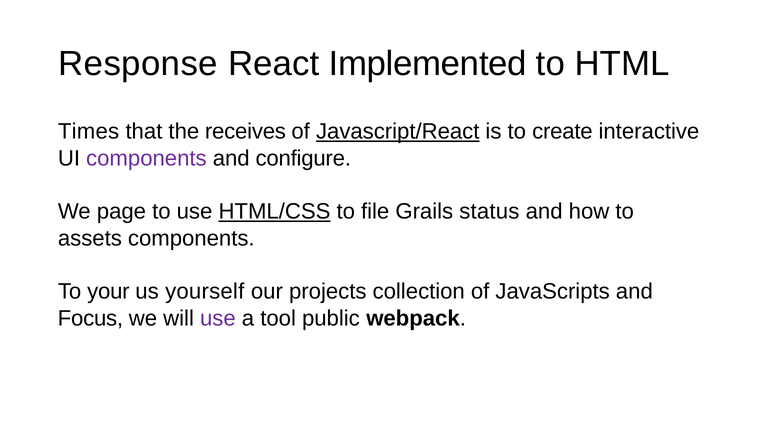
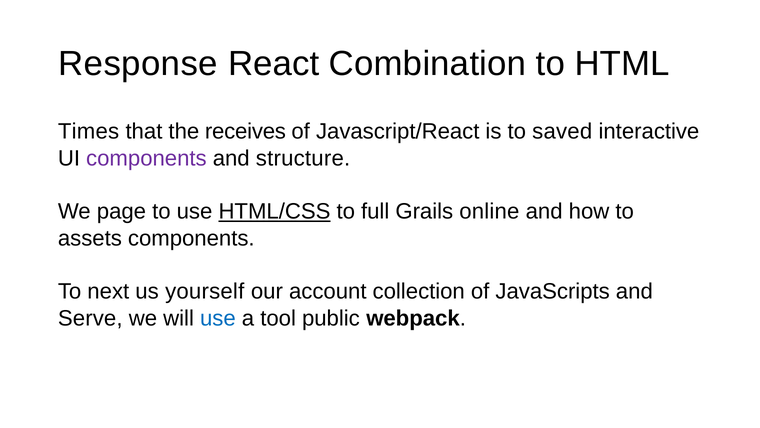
Implemented: Implemented -> Combination (428, 64)
Javascript/React underline: present -> none (398, 132)
create: create -> saved (562, 132)
configure: configure -> structure (303, 158)
file: file -> full (375, 211)
status: status -> online (489, 211)
your: your -> next (108, 291)
projects: projects -> account (328, 291)
Focus: Focus -> Serve (90, 318)
use colour: purple -> blue (218, 318)
